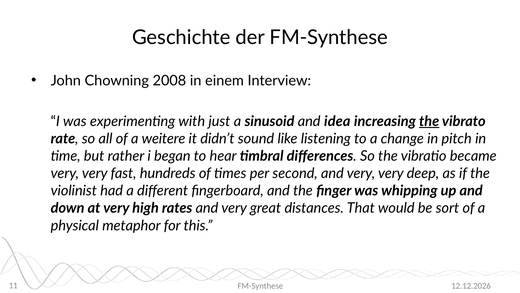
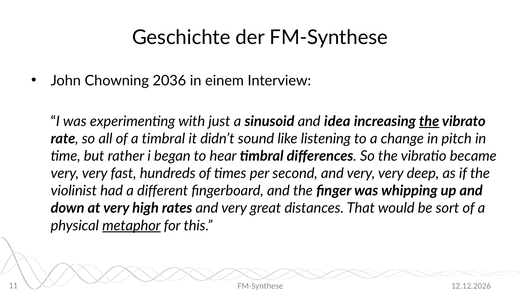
2008: 2008 -> 2036 (169, 81)
a weitere: weitere -> timbral (163, 138)
metaphor underline: none -> present (131, 225)
